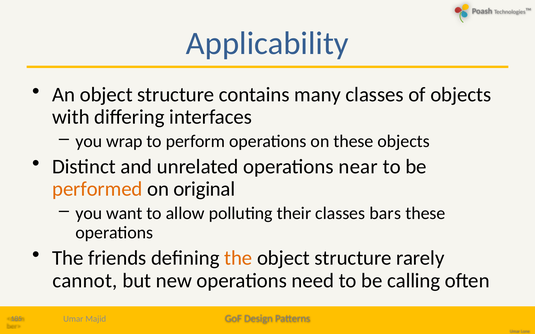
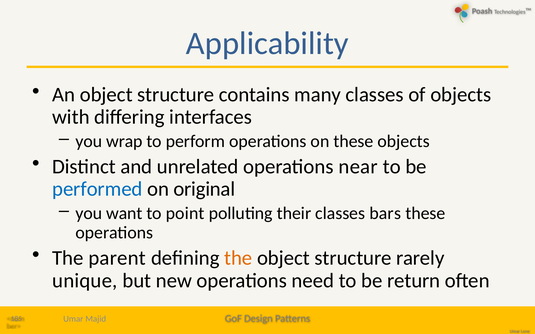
performed colour: orange -> blue (97, 189)
allow: allow -> point (185, 214)
friends: friends -> parent (117, 258)
cannot: cannot -> unique (85, 281)
calling: calling -> return (414, 281)
